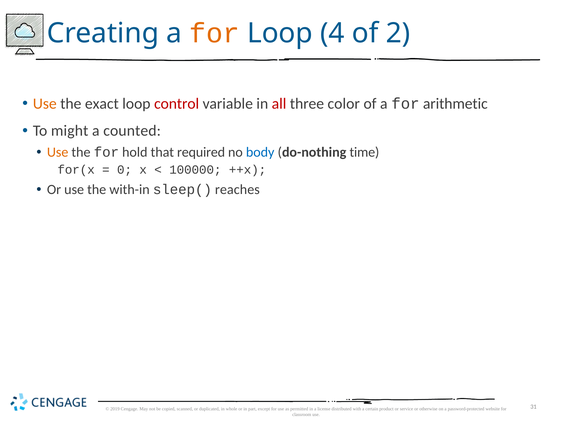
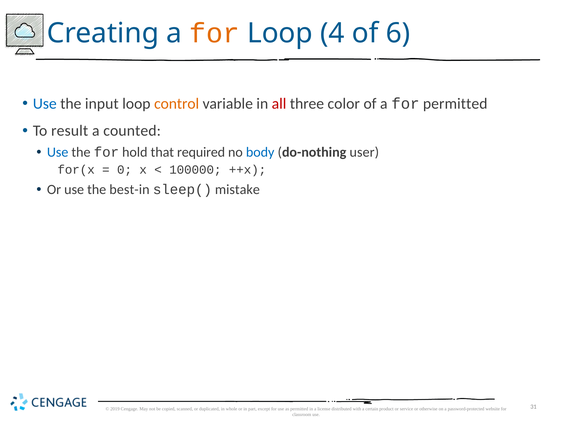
2: 2 -> 6 (398, 33)
Use colour: orange -> blue (45, 103)
exact: exact -> input (102, 103)
control colour: red -> orange (177, 103)
for arithmetic: arithmetic -> permitted (455, 103)
might: might -> result (70, 131)
Use colour: orange -> blue (58, 152)
time: time -> user (364, 152)
with-in: with-in -> best-in (129, 190)
reaches: reaches -> mistake (237, 190)
